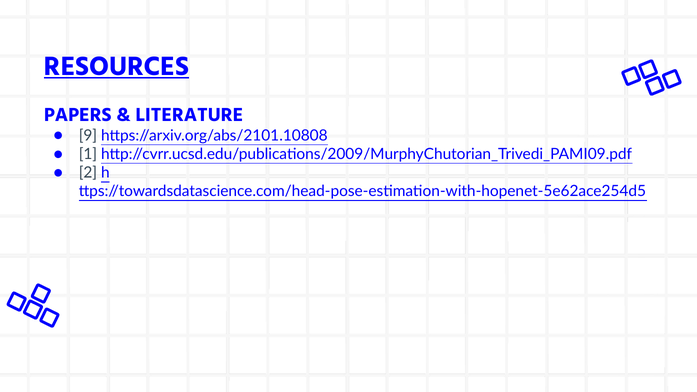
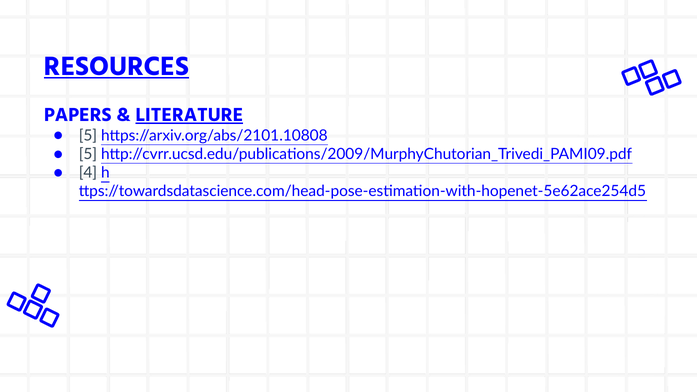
LITERATURE underline: none -> present (189, 115)
9: 9 -> 5 (88, 136)
1: 1 -> 5 (88, 154)
2: 2 -> 4 (88, 173)
